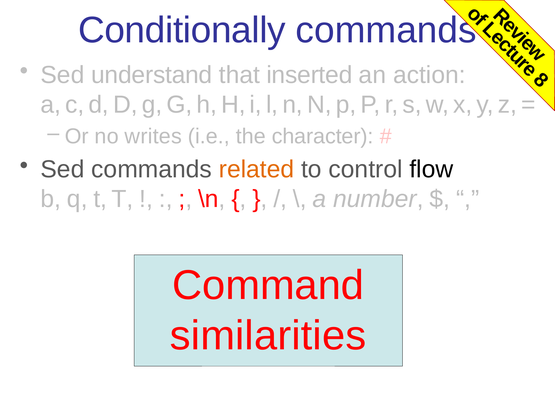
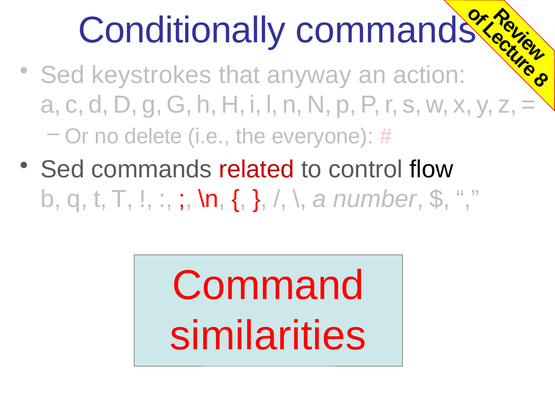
understand: understand -> keystrokes (152, 75)
inserted: inserted -> anyway (309, 75)
writes: writes -> delete (153, 136)
character: character -> everyone (323, 136)
related colour: orange -> red (257, 169)
